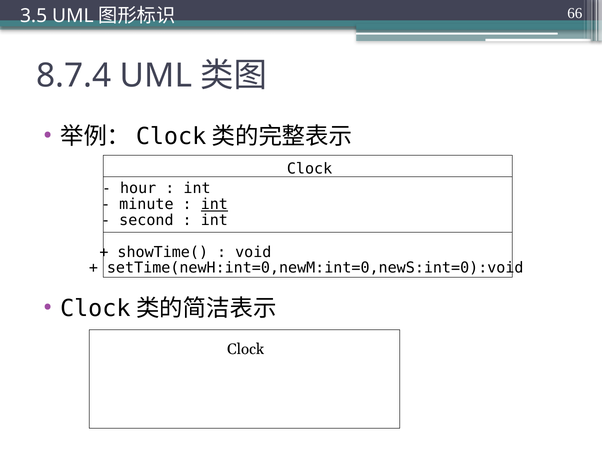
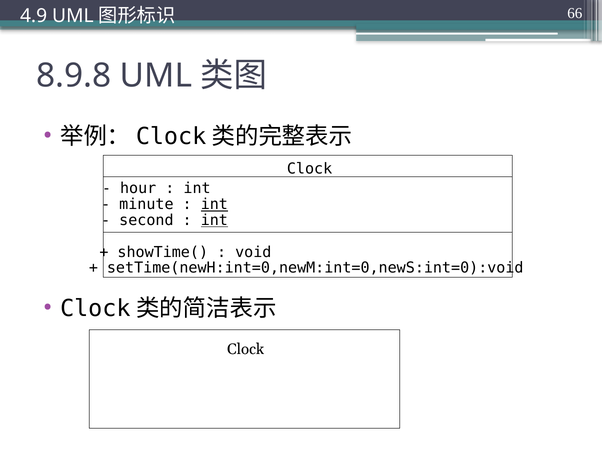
3.5: 3.5 -> 4.9 (34, 16)
8.7.4: 8.7.4 -> 8.9.8 (74, 75)
int underline: none -> present (214, 220)
